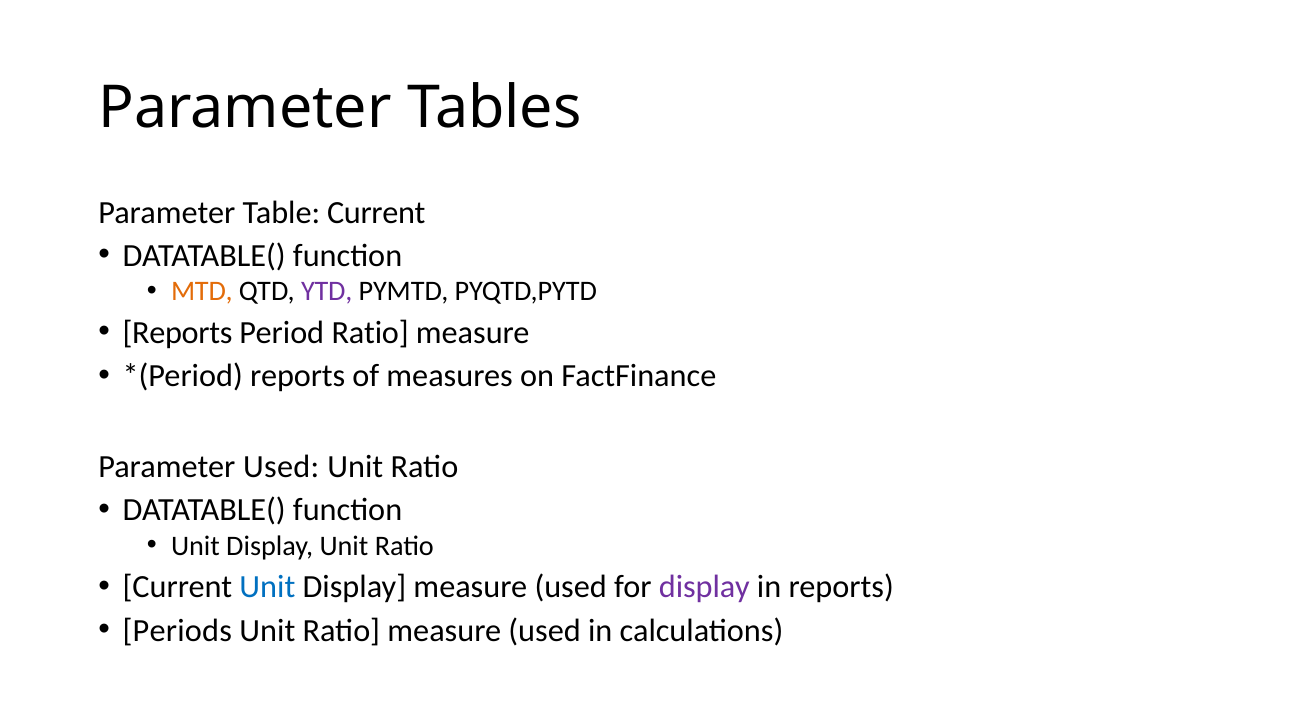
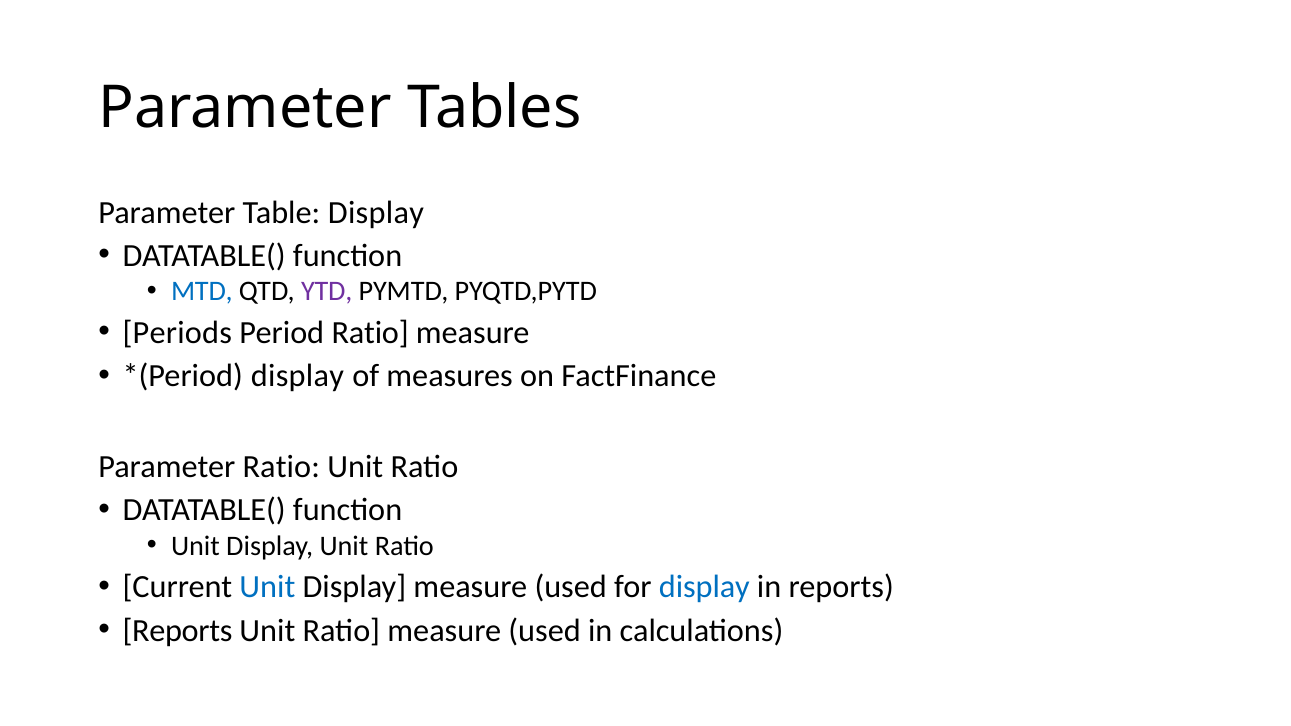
Table Current: Current -> Display (376, 213)
MTD colour: orange -> blue (202, 292)
Reports: Reports -> Periods (177, 333)
reports: reports -> display (297, 376)
Parameter Used: Used -> Ratio (281, 467)
display colour: purple -> blue (704, 587)
Periods: Periods -> Reports (178, 631)
